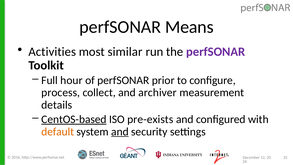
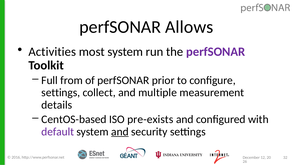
Means: Means -> Allows (189, 27)
most similar: similar -> system (125, 52)
hour: hour -> from (72, 80)
process: process -> settings (61, 93)
archiver: archiver -> multiple (158, 93)
CentOS-based underline: present -> none (74, 119)
default colour: orange -> purple (58, 131)
